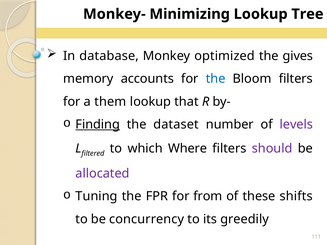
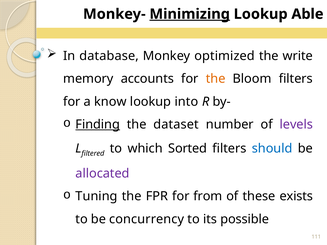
Minimizing underline: none -> present (190, 14)
Tree: Tree -> Able (307, 14)
gives: gives -> write (298, 56)
the colour: blue -> orange (216, 79)
them: them -> know (110, 102)
that: that -> into (186, 102)
Where: Where -> Sorted (188, 149)
should colour: purple -> blue (272, 149)
shifts: shifts -> exists (296, 196)
greedily: greedily -> possible (245, 219)
